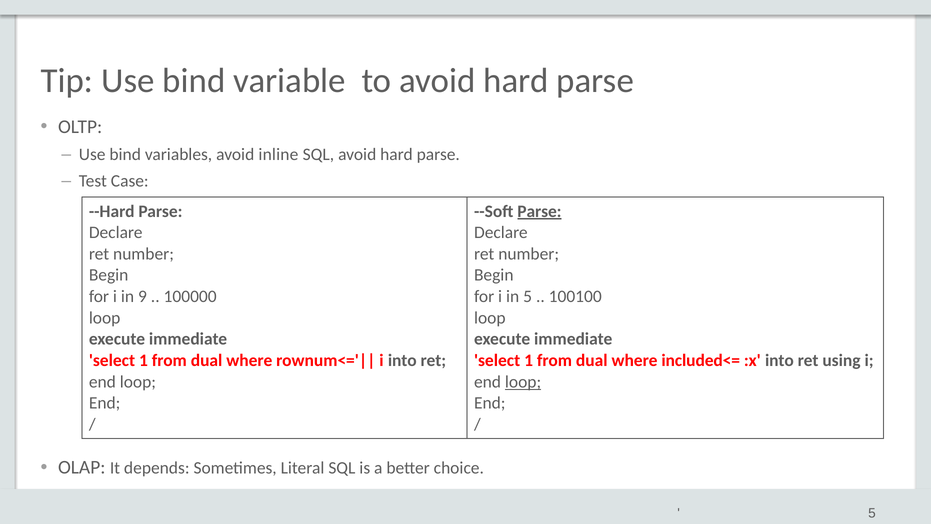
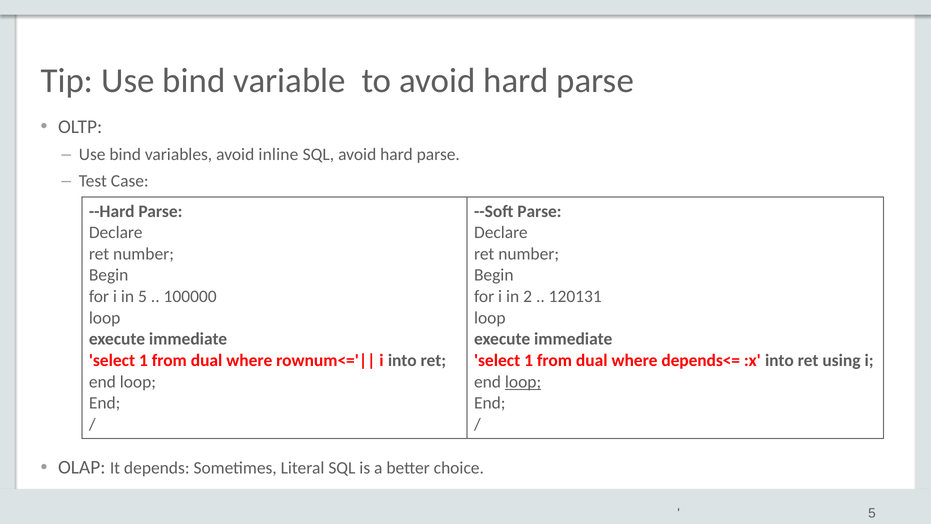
Parse underline: present -> none (539, 211)
in 9: 9 -> 5 (142, 296)
in 5: 5 -> 2 (528, 296)
100100: 100100 -> 120131 (575, 296)
included<=: included<= -> depends<= (701, 360)
